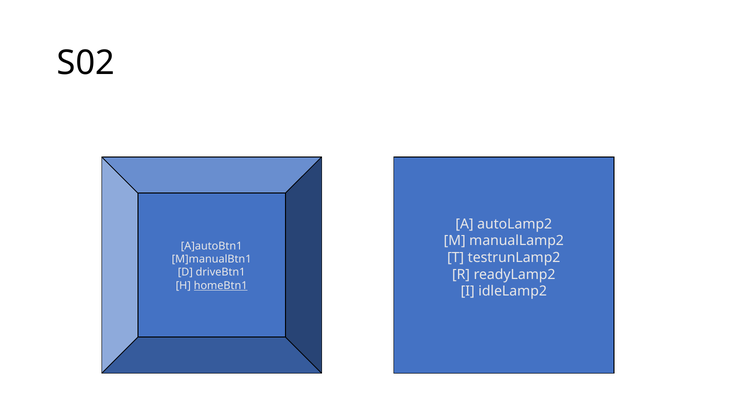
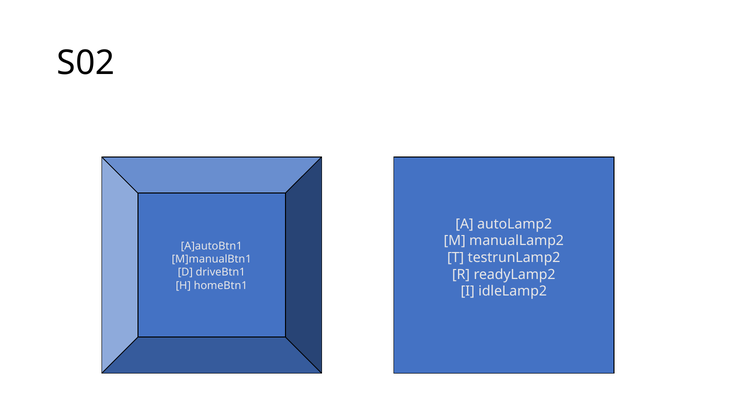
homeBtn1 underline: present -> none (221, 286)
